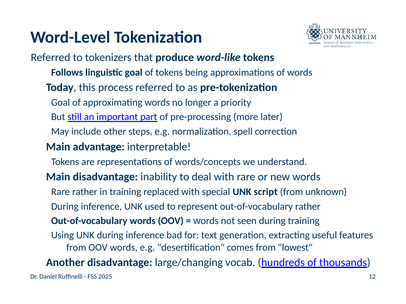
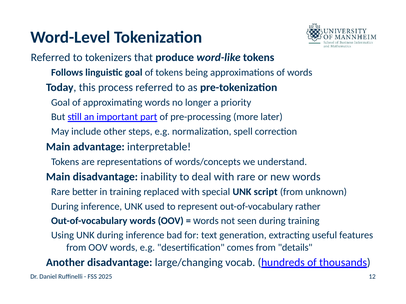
Rare rather: rather -> better (85, 192)
lowest: lowest -> details (295, 248)
